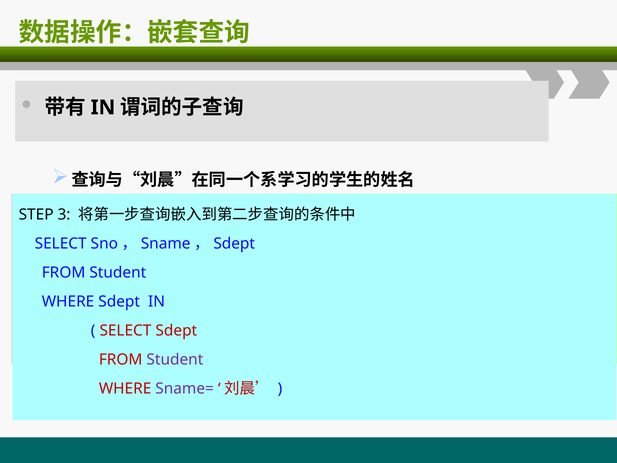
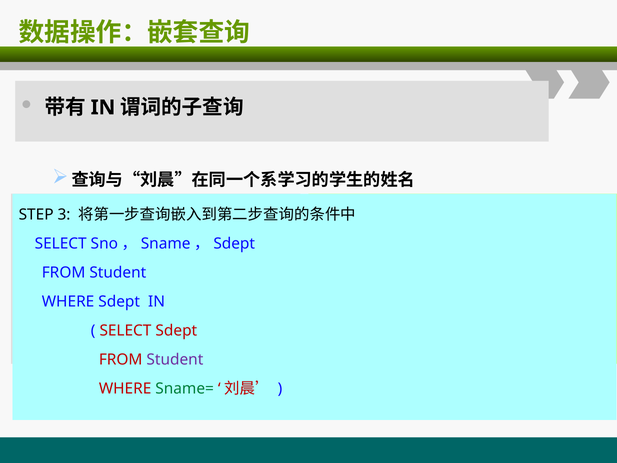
Sname= colour: purple -> green (185, 388)
